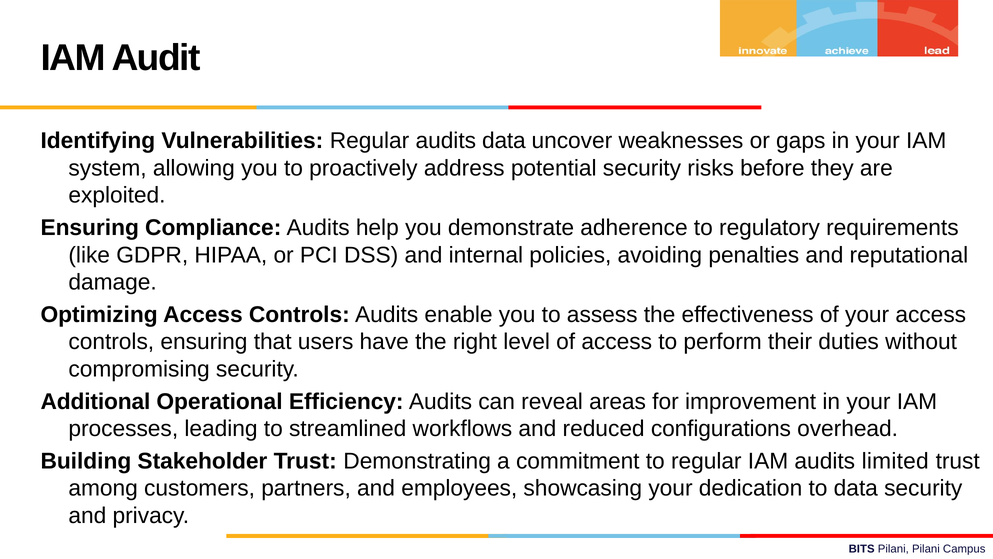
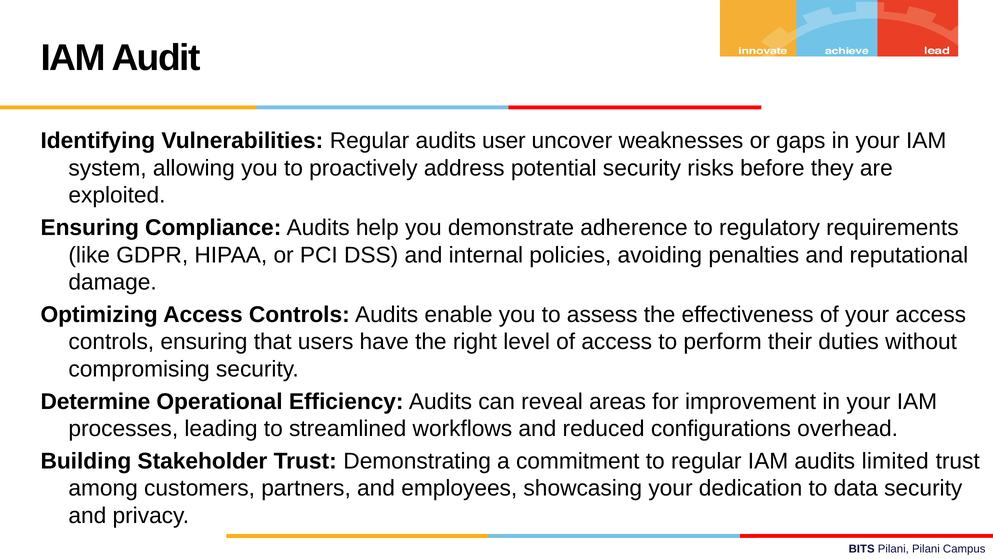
audits data: data -> user (504, 141)
Additional: Additional -> Determine (95, 401)
